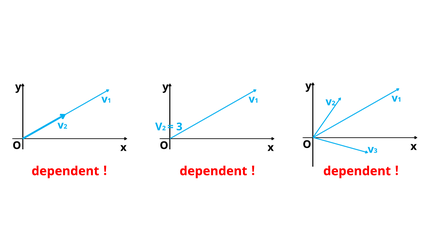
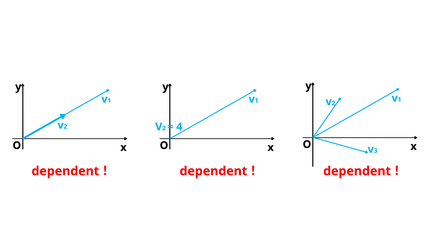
3: 3 -> 4 (179, 127)
